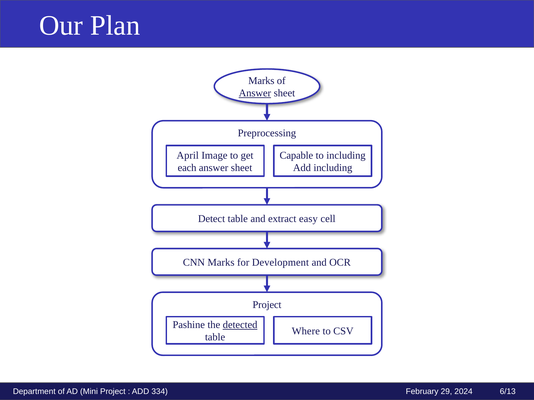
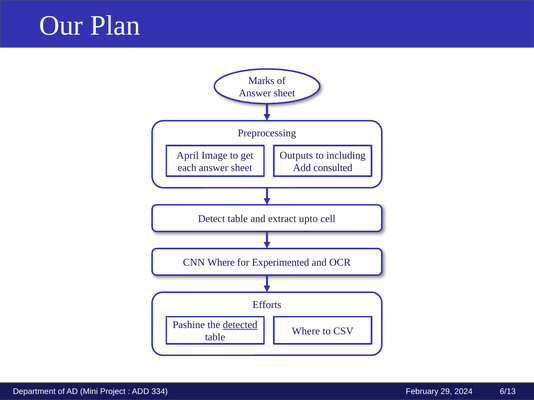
Answer underline: present -> none (255, 93)
Capable: Capable -> Outputs (296, 156)
Add including: including -> consulted (333, 168)
easy: easy -> upto (308, 219)
CNN Marks: Marks -> Where (221, 263)
Development: Development -> Experimented (281, 263)
Project: Project -> Efforts (267, 305)
